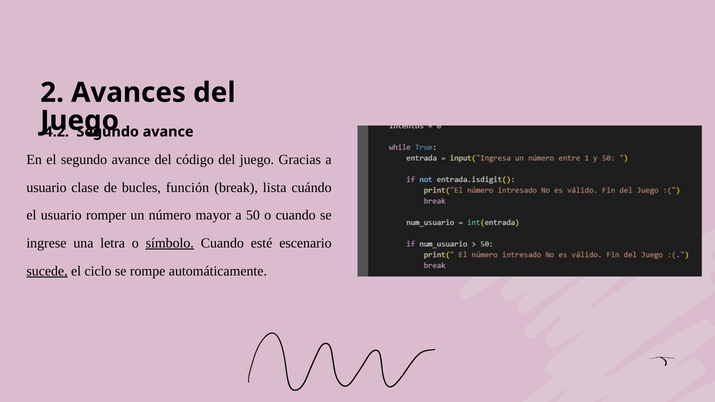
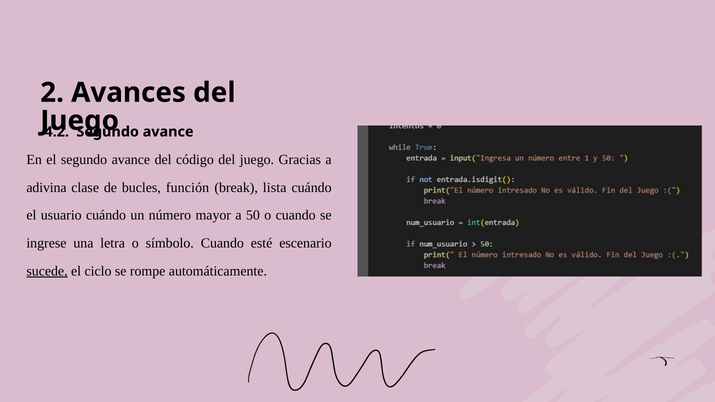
usuario: usuario -> adivina (47, 188)
usuario romper: romper -> cuándo (106, 215)
símbolo underline: present -> none (170, 243)
